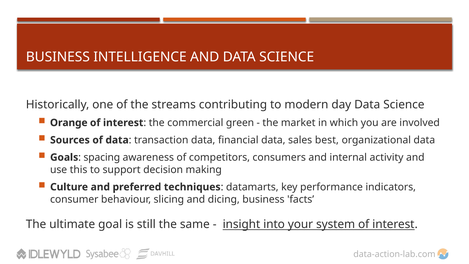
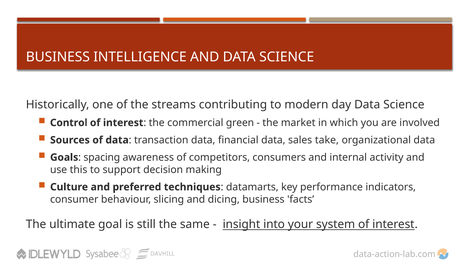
Orange: Orange -> Control (69, 123)
best: best -> take (327, 140)
